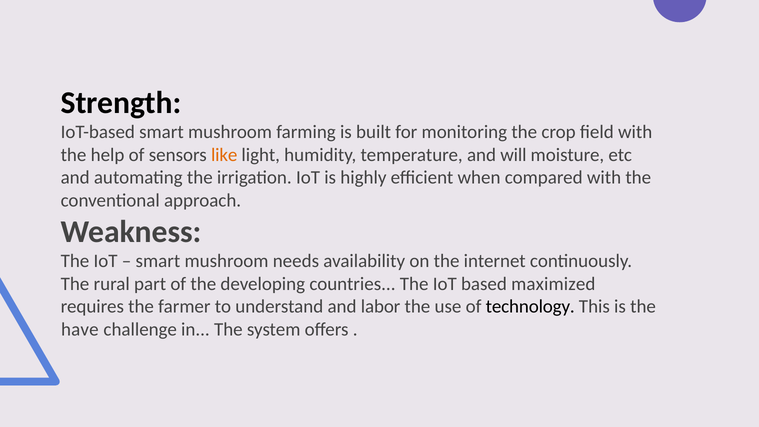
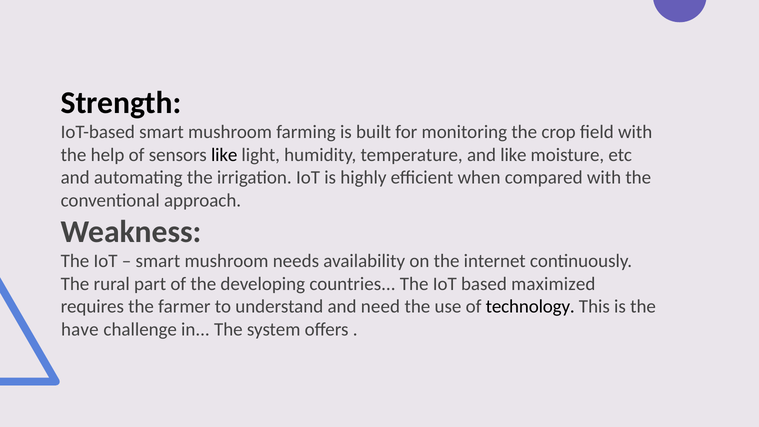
like colour: orange -> black (224, 155)
and will: will -> like (513, 155)
labor: labor -> need (380, 307)
